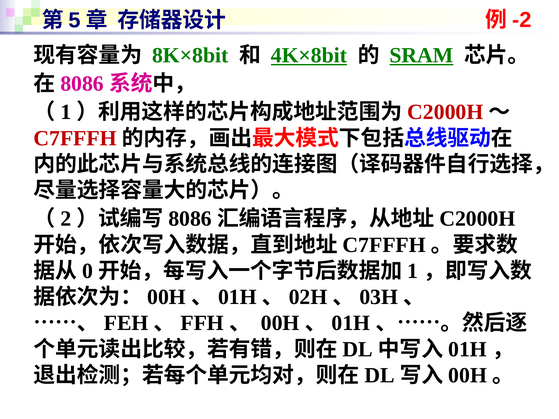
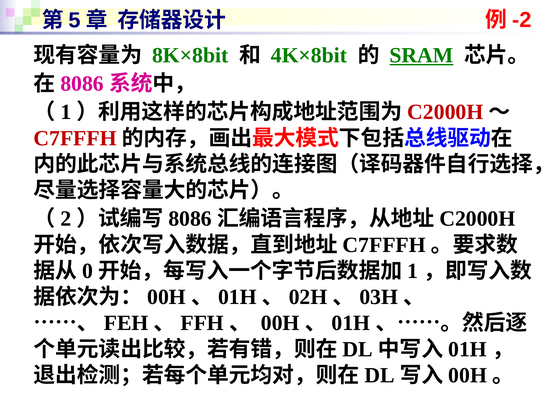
4K×8bit underline: present -> none (309, 55)
